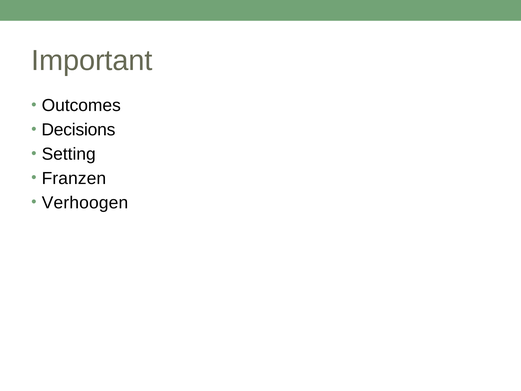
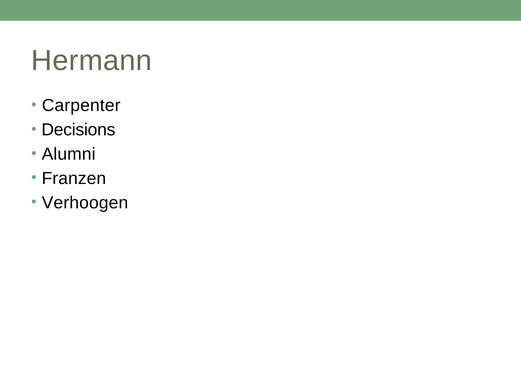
Important: Important -> Hermann (92, 61)
Outcomes: Outcomes -> Carpenter (81, 105)
Setting: Setting -> Alumni (69, 154)
